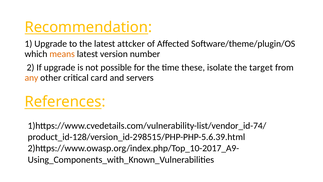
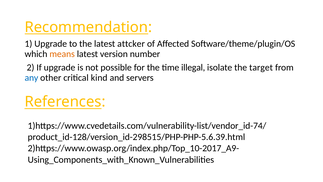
these: these -> illegal (193, 67)
any colour: orange -> blue (31, 78)
card: card -> kind (99, 78)
